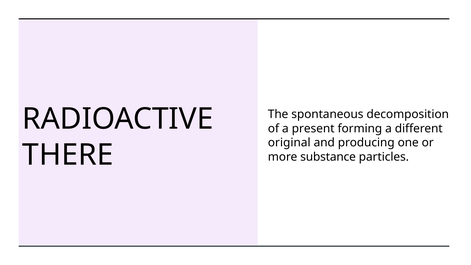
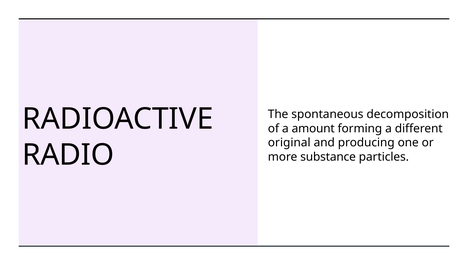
present: present -> amount (313, 129)
THERE: THERE -> RADIO (68, 155)
